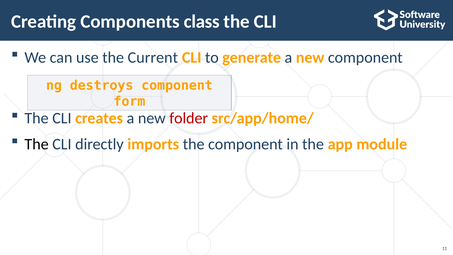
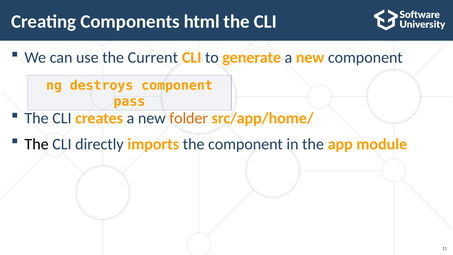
class: class -> html (202, 21)
form: form -> pass (129, 101)
folder colour: red -> orange (189, 118)
